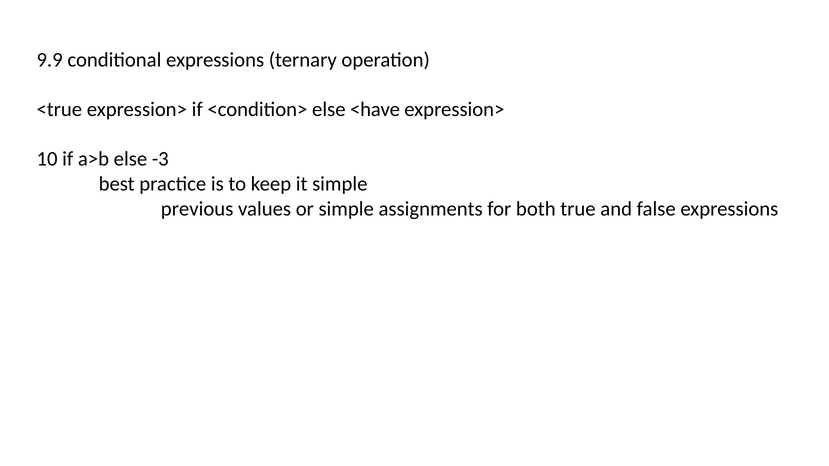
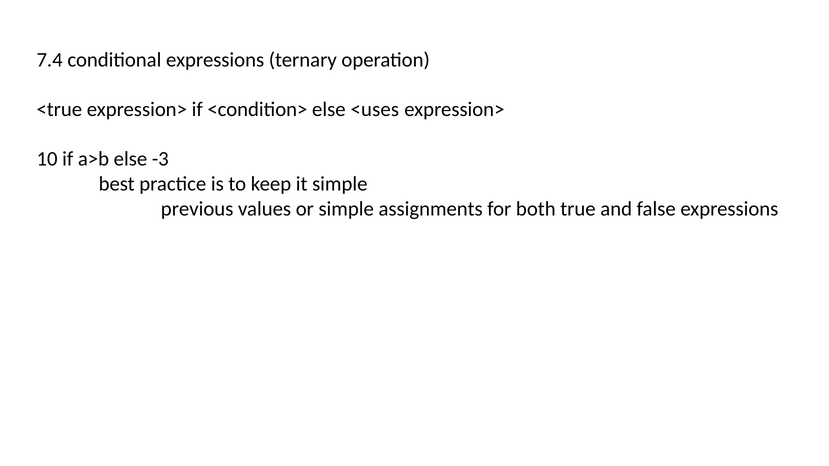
9.9: 9.9 -> 7.4 (50, 60)
<have: <have -> <uses (375, 110)
